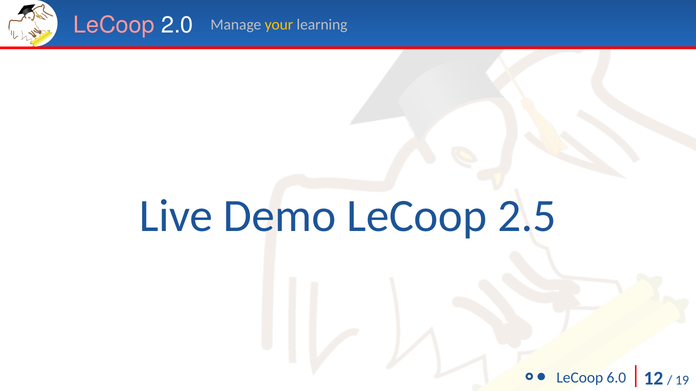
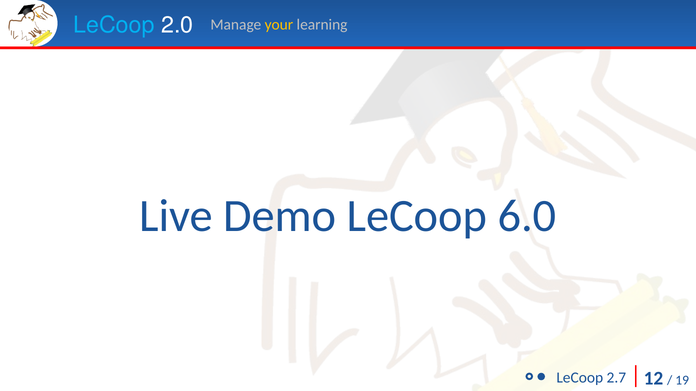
LeCoop colour: pink -> light blue (114, 25)
2.5: 2.5 -> 6.0 (527, 216)
6.0: 6.0 -> 2.7 (616, 378)
